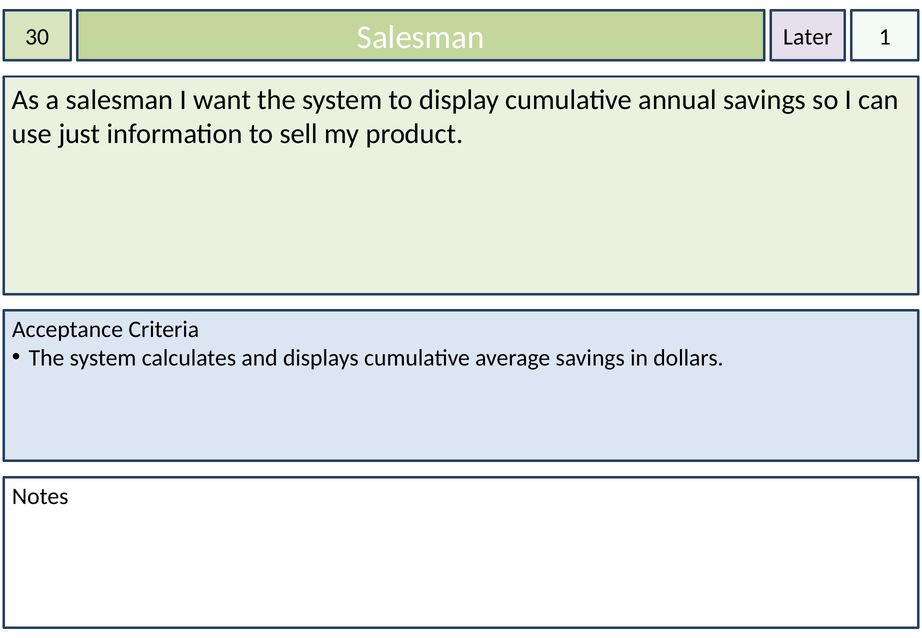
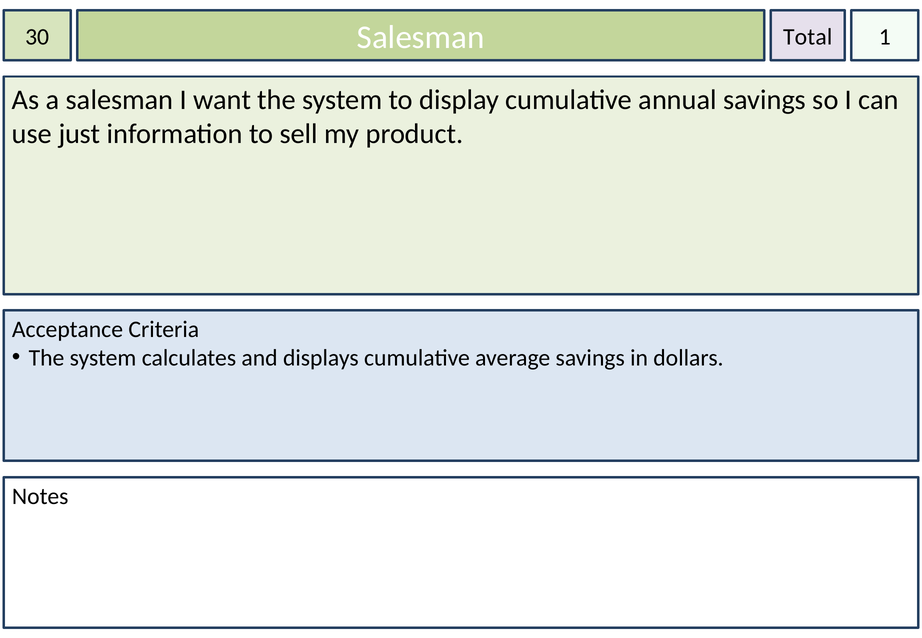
Later: Later -> Total (808, 37)
